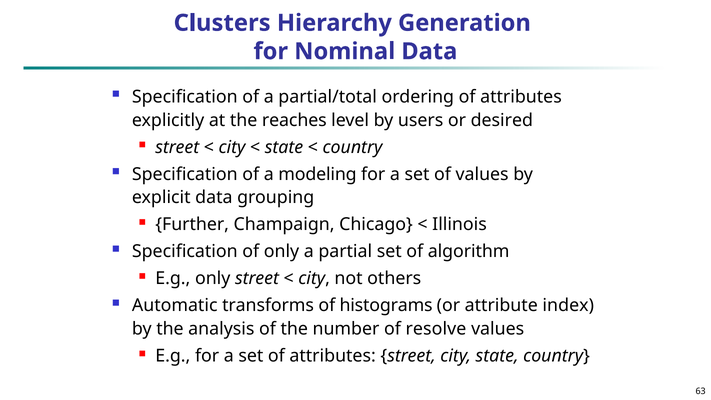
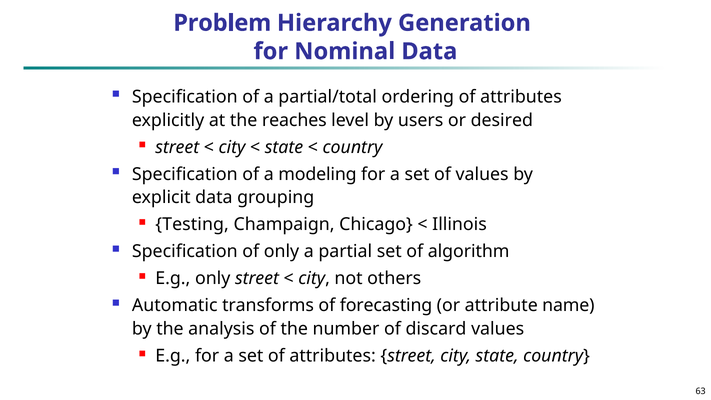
Clusters: Clusters -> Problem (222, 23)
Further: Further -> Testing (192, 225)
histograms: histograms -> forecasting (386, 306)
index: index -> name (568, 306)
resolve: resolve -> discard (436, 329)
